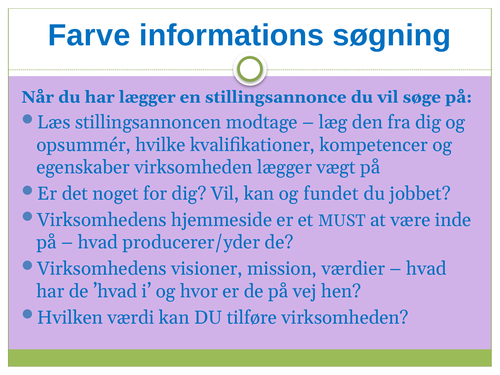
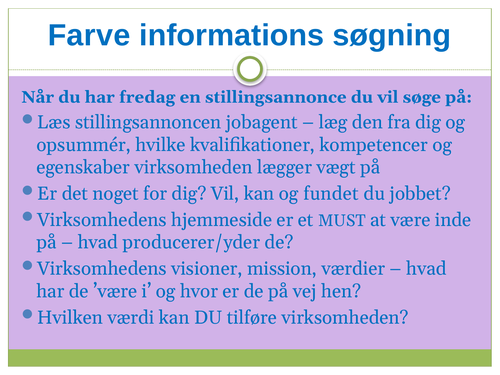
har lægger: lægger -> fredag (147, 97)
modtage: modtage -> jobagent (262, 122)
’hvad: ’hvad -> ’være (115, 291)
